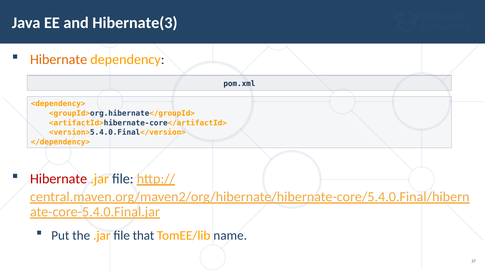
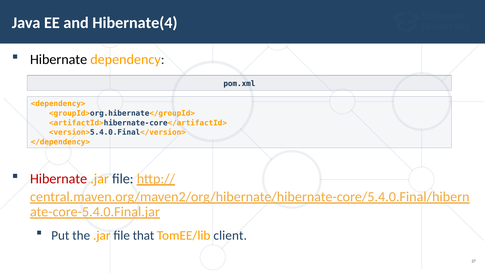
Hibernate(3: Hibernate(3 -> Hibernate(4 (135, 23)
Hibernate colour: orange -> black (59, 59)
name: name -> client (230, 235)
